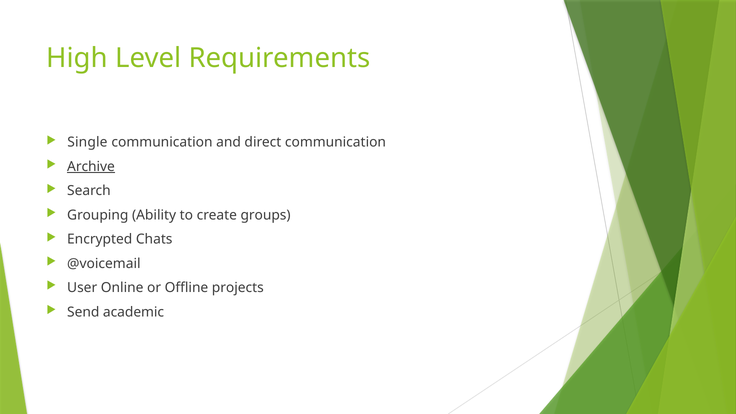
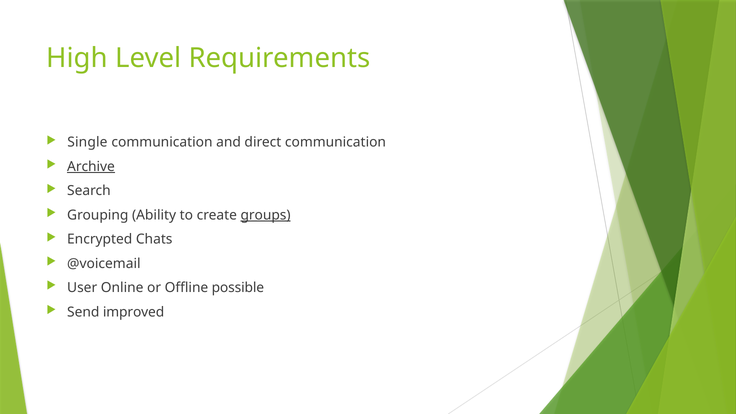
groups underline: none -> present (266, 215)
projects: projects -> possible (238, 288)
academic: academic -> improved (134, 312)
